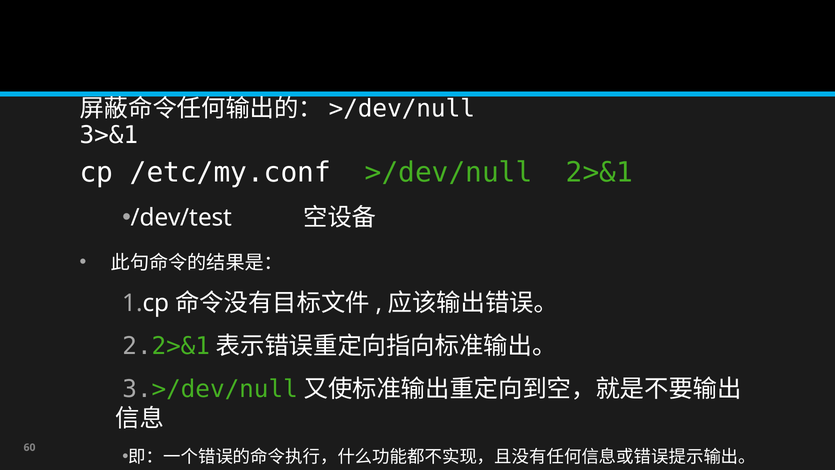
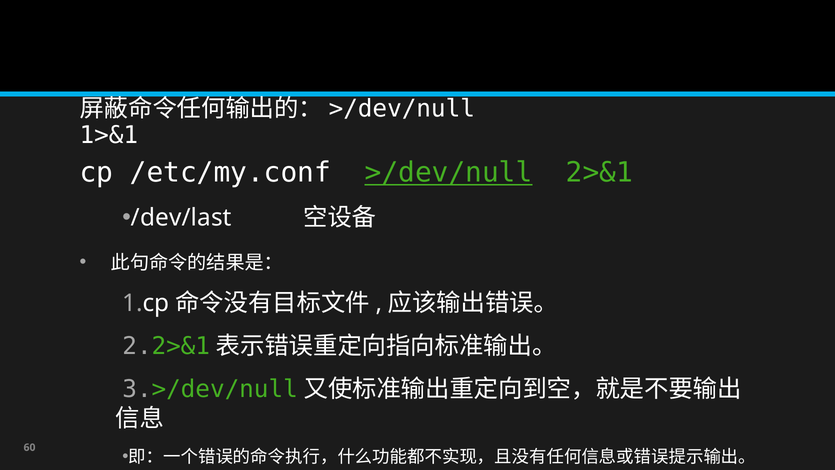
3>&1: 3>&1 -> 1>&1 (109, 135)
>/dev/null underline: none -> present (449, 173)
/dev/test: /dev/test -> /dev/last (181, 218)
